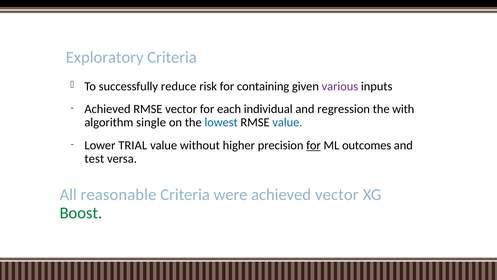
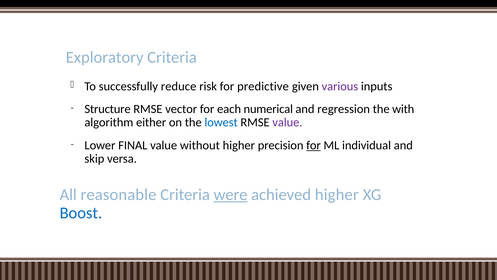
containing: containing -> predictive (263, 86)
Achieved: Achieved -> Structure (108, 109)
individual: individual -> numerical (268, 109)
single: single -> either (151, 122)
value colour: blue -> purple (287, 122)
TRIAL: TRIAL -> FINAL (133, 145)
outcomes: outcomes -> individual (367, 145)
test: test -> skip (94, 158)
were underline: none -> present (231, 195)
achieved vector: vector -> higher (337, 195)
Boost colour: green -> blue (81, 213)
